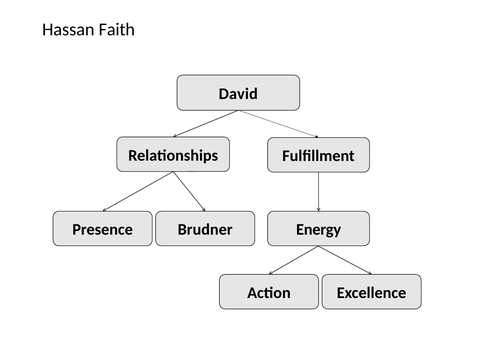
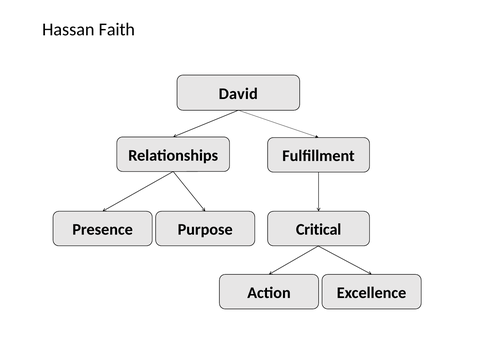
Brudner: Brudner -> Purpose (205, 229)
Energy: Energy -> Critical (319, 229)
